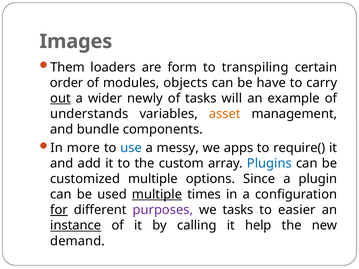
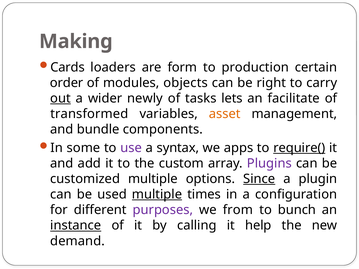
Images: Images -> Making (76, 41)
Them: Them -> Cards (68, 67)
transpiling: transpiling -> production (255, 67)
have: have -> right (271, 83)
will: will -> lets (232, 98)
example: example -> facilitate (294, 98)
understands: understands -> transformed (89, 114)
more: more -> some (83, 148)
use colour: blue -> purple (131, 148)
messy: messy -> syntax (178, 148)
require( underline: none -> present (299, 148)
Plugins colour: blue -> purple (269, 163)
Since underline: none -> present (259, 179)
for underline: present -> none (59, 210)
we tasks: tasks -> from (238, 210)
easier: easier -> bunch (297, 210)
